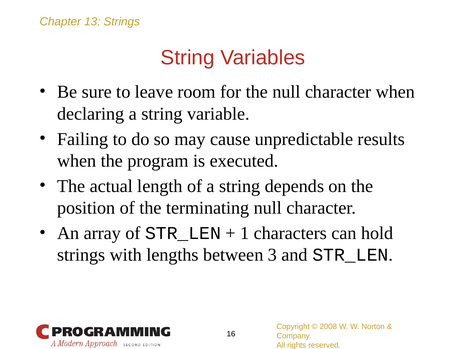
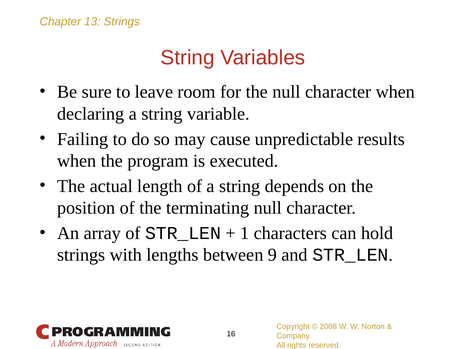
3: 3 -> 9 (272, 255)
